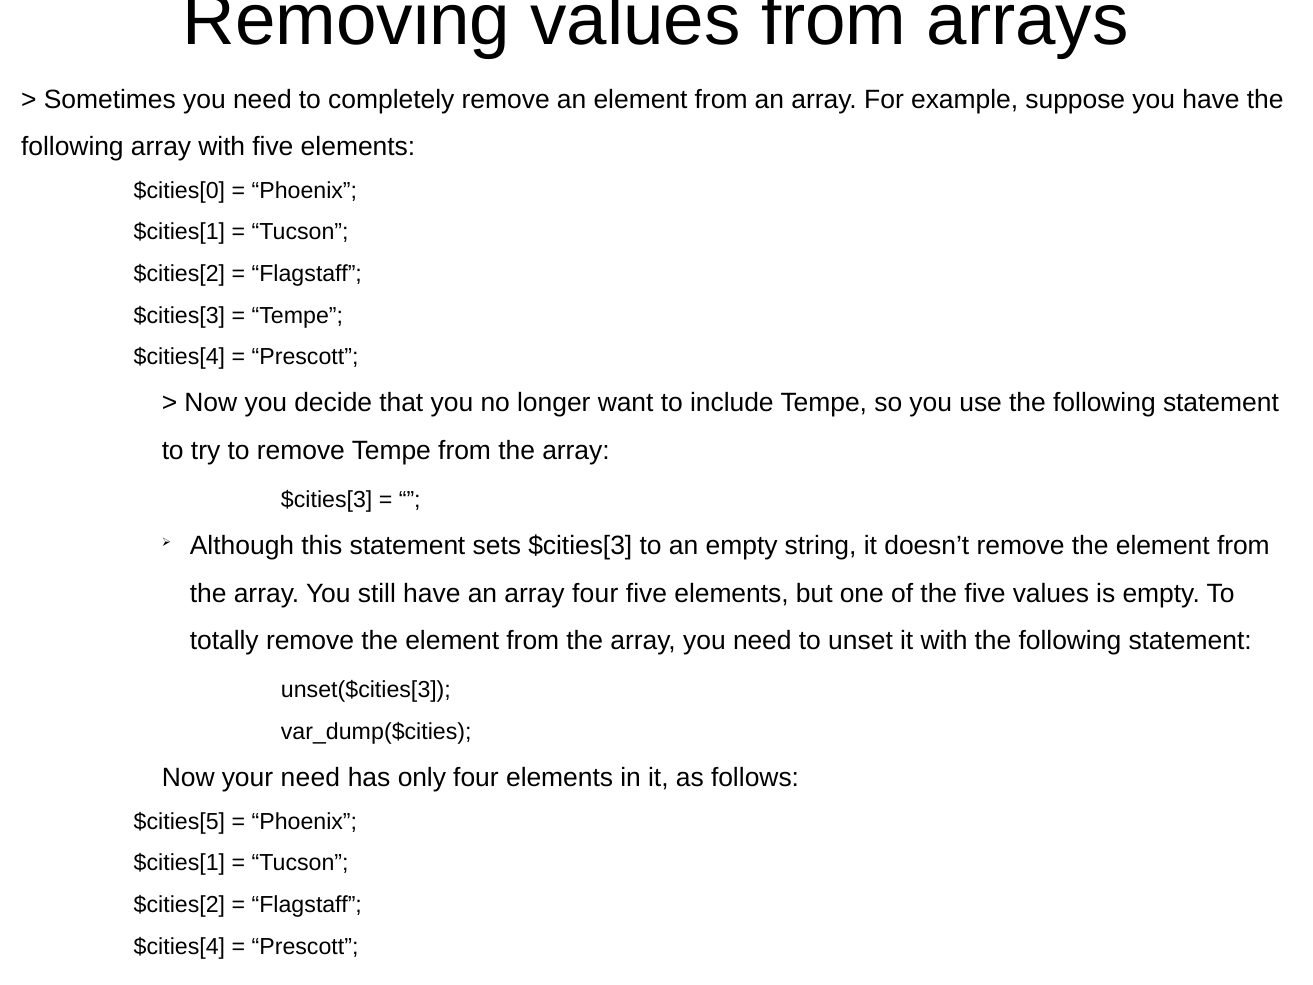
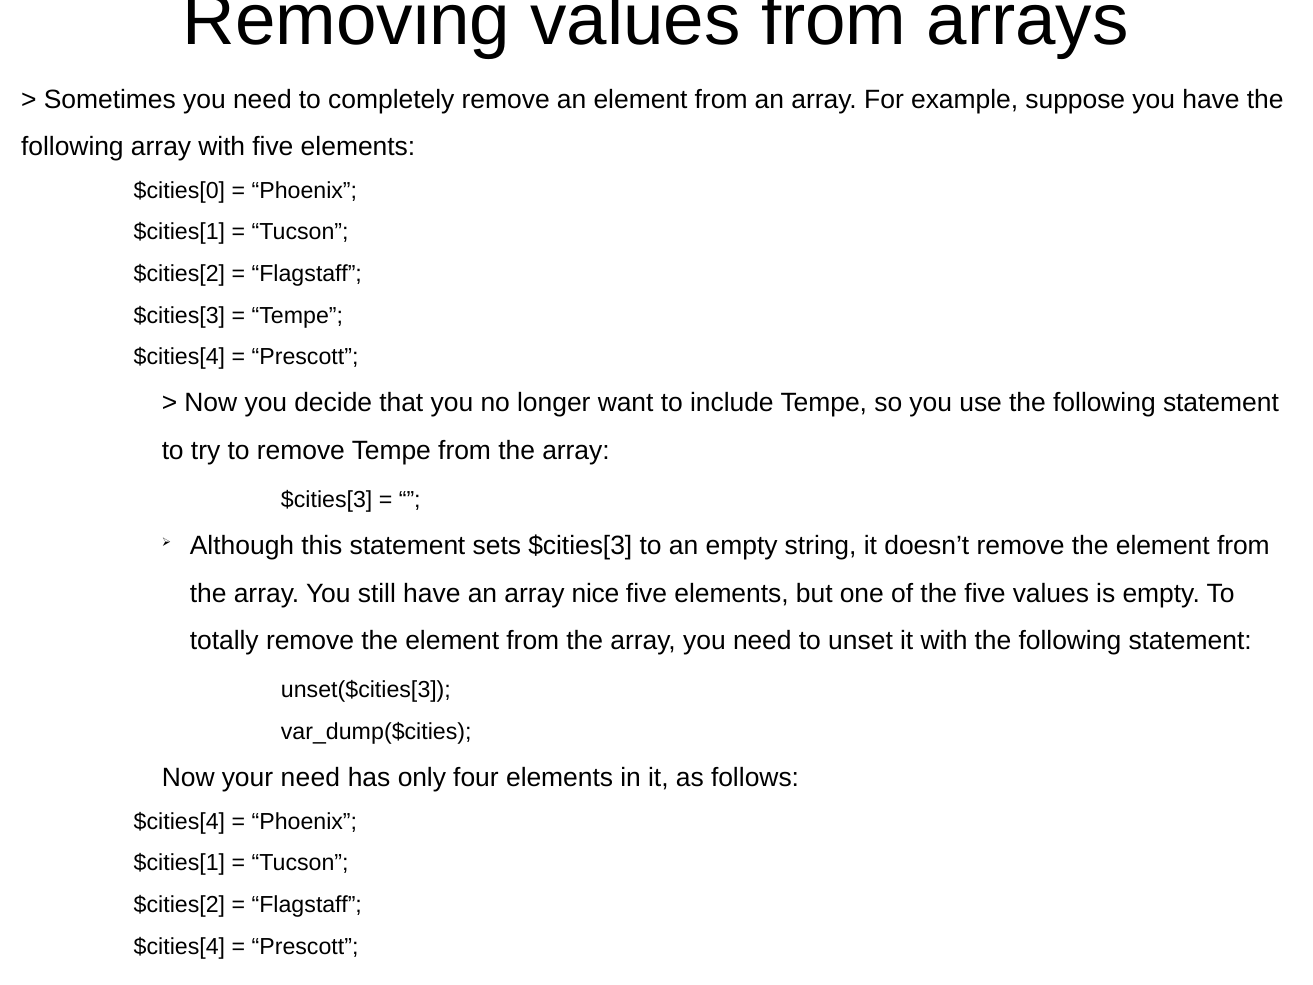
array four: four -> nice (595, 593)
$cities[5: $cities[5 -> $cities[4 (179, 821)
